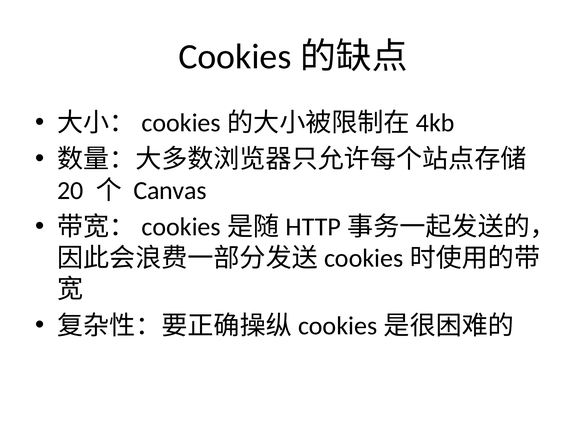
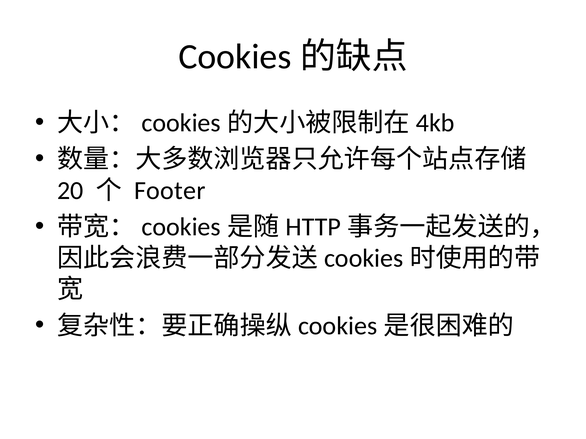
Canvas: Canvas -> Footer (170, 191)
